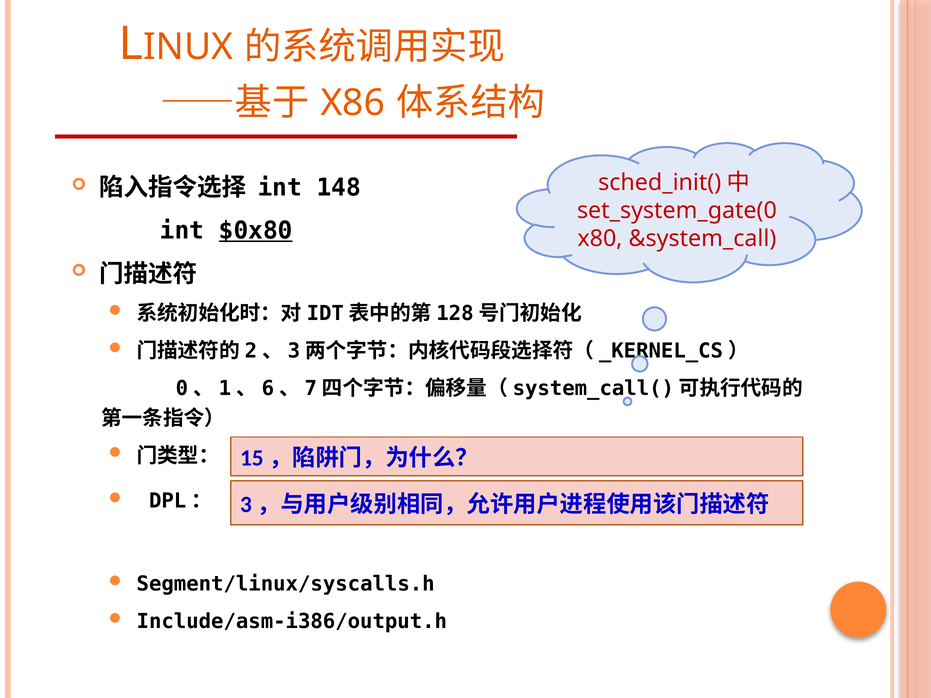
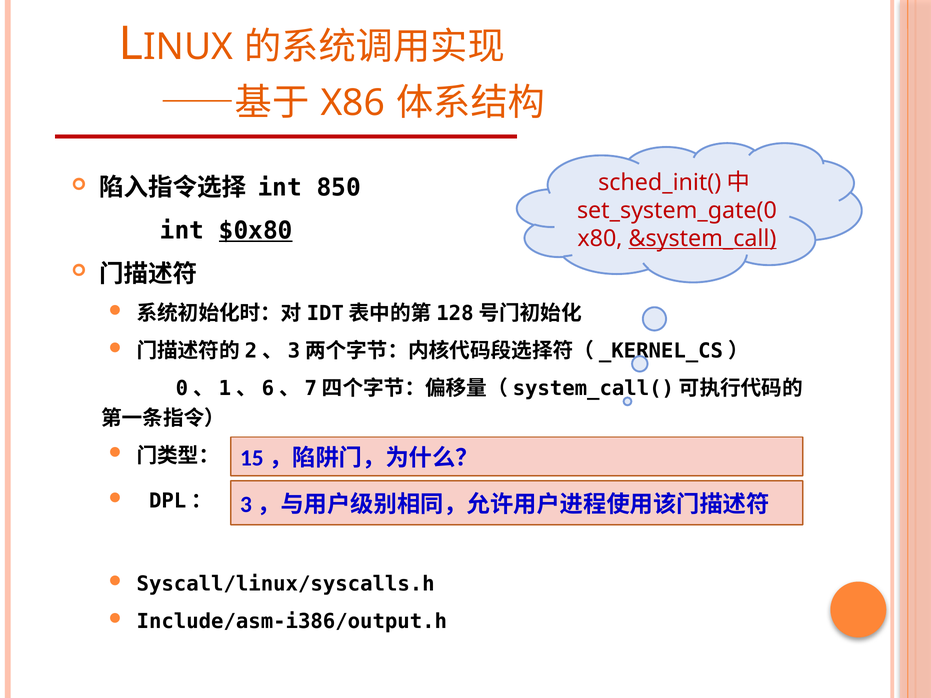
148: 148 -> 850 (339, 188)
&system_call underline: none -> present (703, 239)
Segment/linux/syscalls.h: Segment/linux/syscalls.h -> Syscall/linux/syscalls.h (286, 584)
